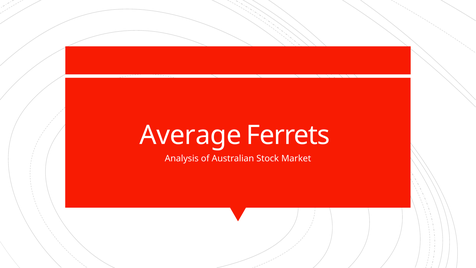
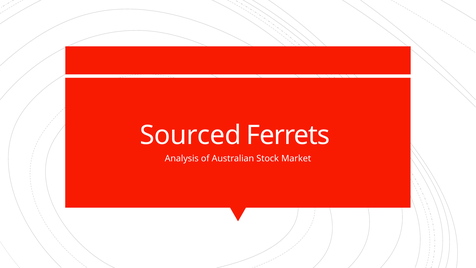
Average: Average -> Sourced (191, 135)
